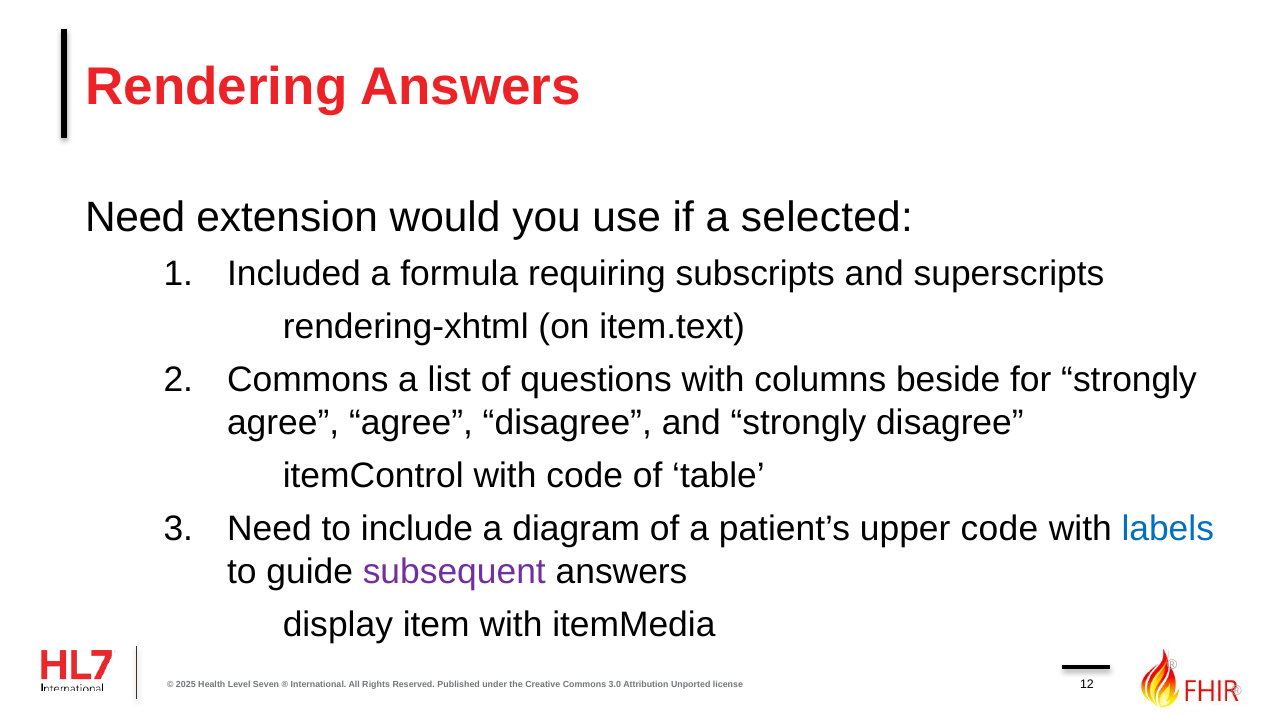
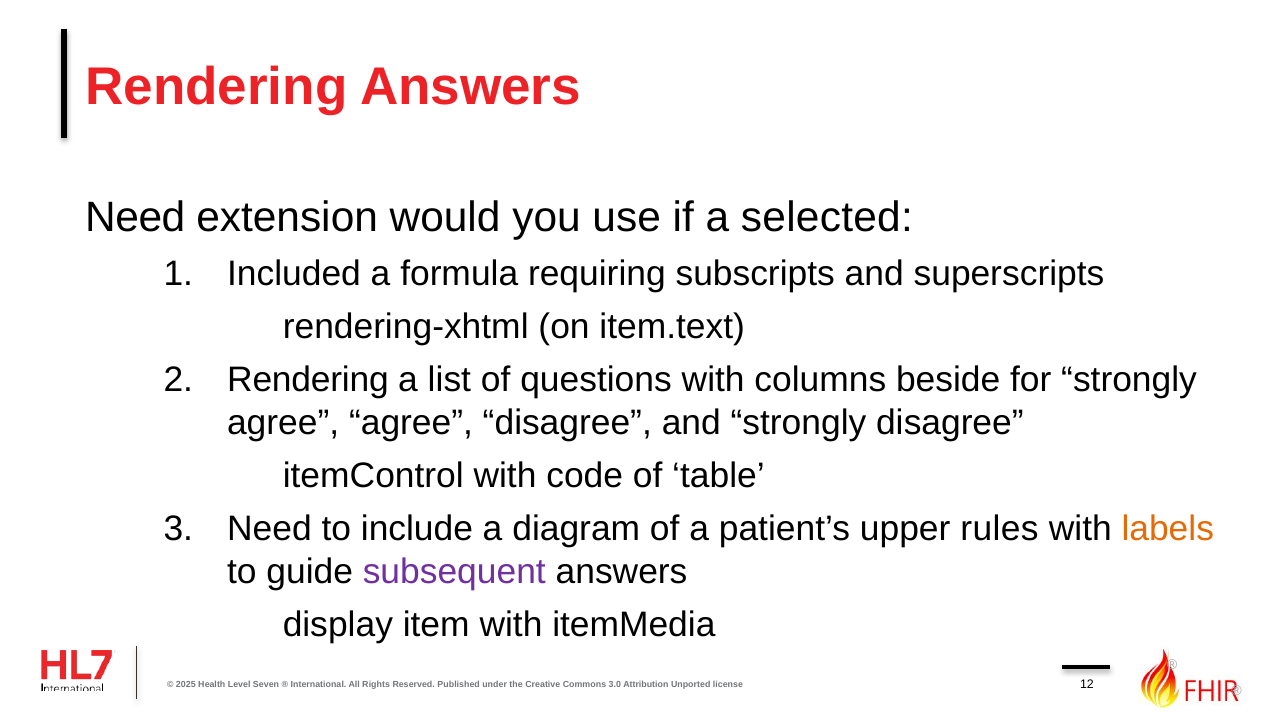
Commons: Commons -> Rendering (308, 380)
upper code: code -> rules (999, 529)
labels colour: blue -> orange (1168, 529)
